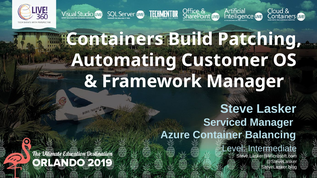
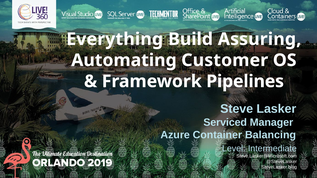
Containers: Containers -> Everything (115, 39)
Patching: Patching -> Assuring (260, 39)
Framework Manager: Manager -> Pipelines (245, 81)
